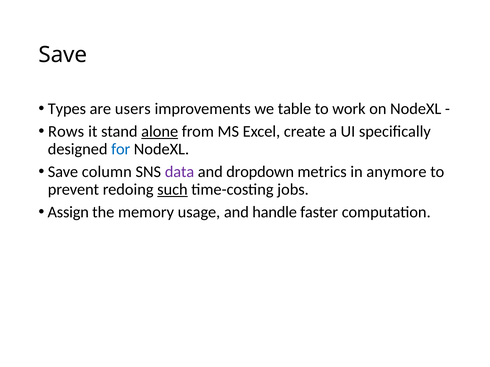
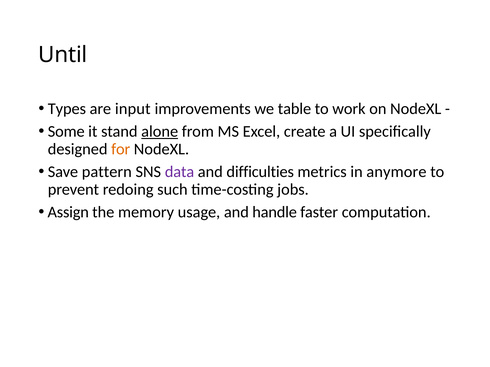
Save: Save -> Until (63, 55)
users: users -> input (133, 109)
Rows: Rows -> Some (66, 132)
for colour: blue -> orange (121, 149)
column: column -> pattern (107, 172)
dropdown: dropdown -> difficulties (260, 172)
such underline: present -> none (172, 190)
